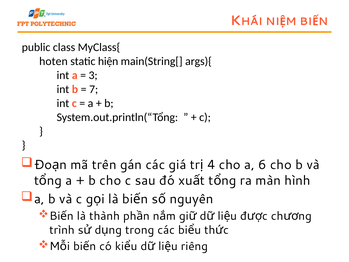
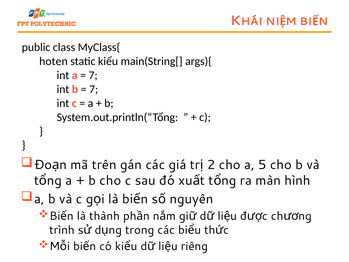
hiện: hiện -> kiểu (108, 61)
3: 3 -> 7 (93, 75)
4: 4 -> 2 (211, 165)
6: 6 -> 5 (262, 165)
